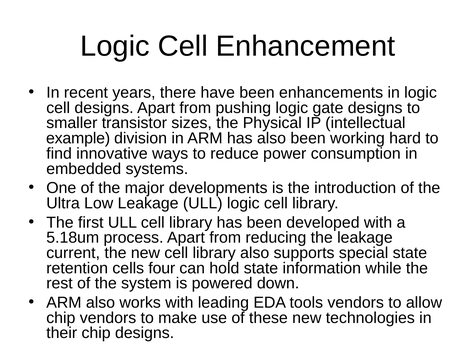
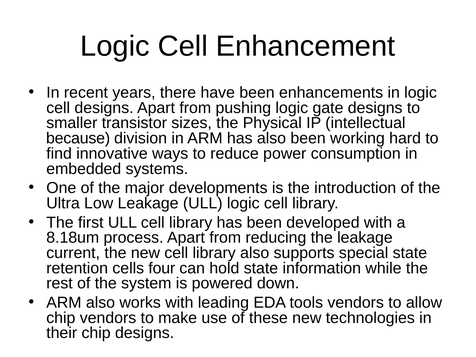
example: example -> because (78, 138)
5.18um: 5.18um -> 8.18um (73, 238)
